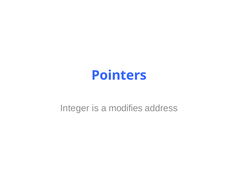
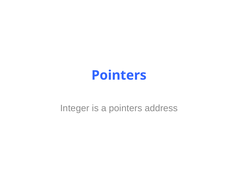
a modifies: modifies -> pointers (126, 109)
